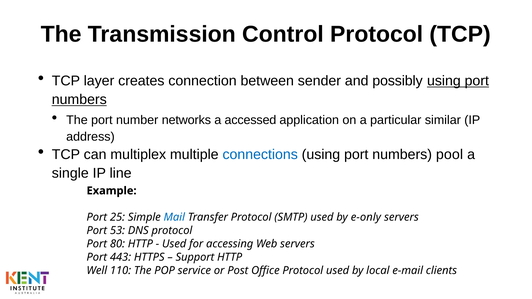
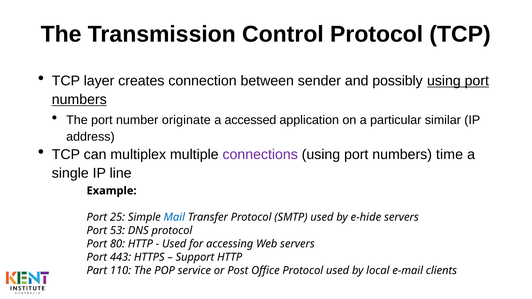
networks: networks -> originate (186, 120)
connections colour: blue -> purple (260, 155)
pool: pool -> time (450, 155)
e-only: e-only -> e-hide (366, 217)
Well: Well -> Part (97, 271)
